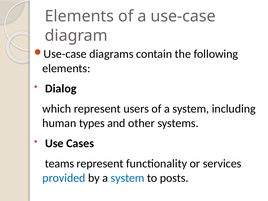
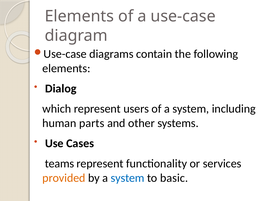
types: types -> parts (92, 123)
provided colour: blue -> orange (64, 178)
posts: posts -> basic (174, 178)
